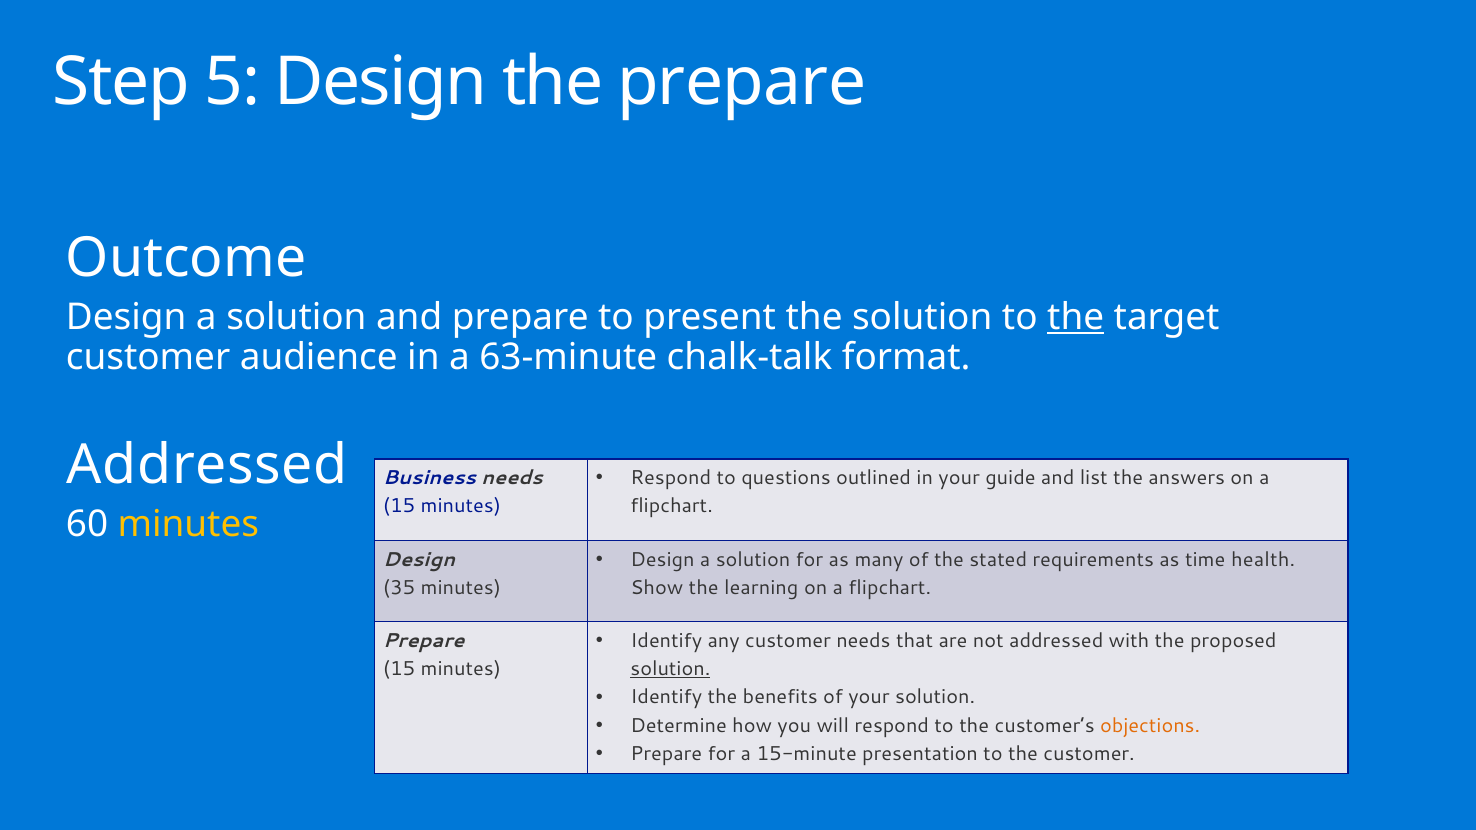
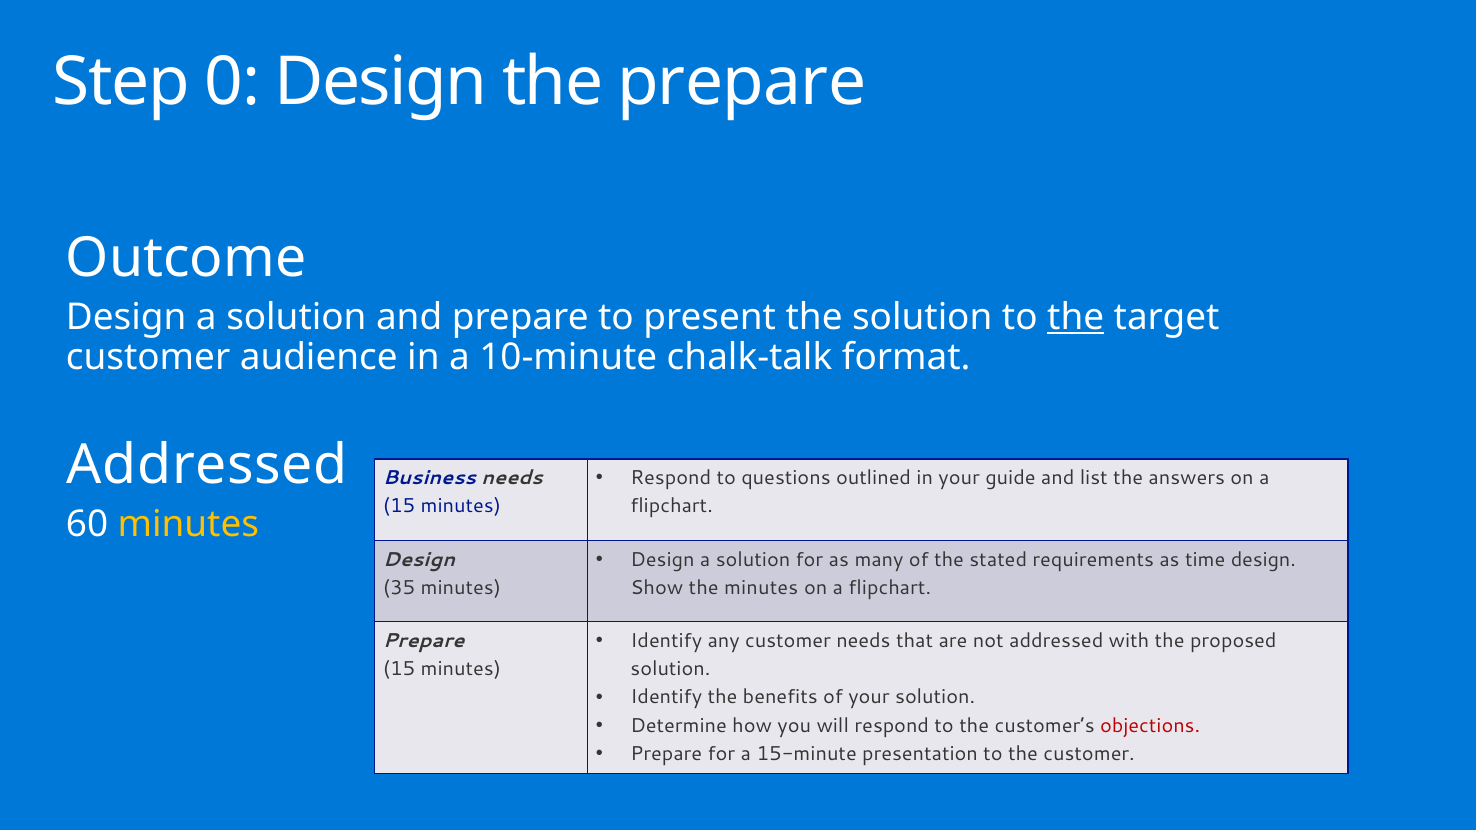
5: 5 -> 0 (232, 82)
63-minute: 63-minute -> 10-minute (568, 357)
time health: health -> design (1263, 560)
the learning: learning -> minutes (761, 588)
solution underline: present -> none (670, 669)
objections colour: orange -> red (1150, 726)
